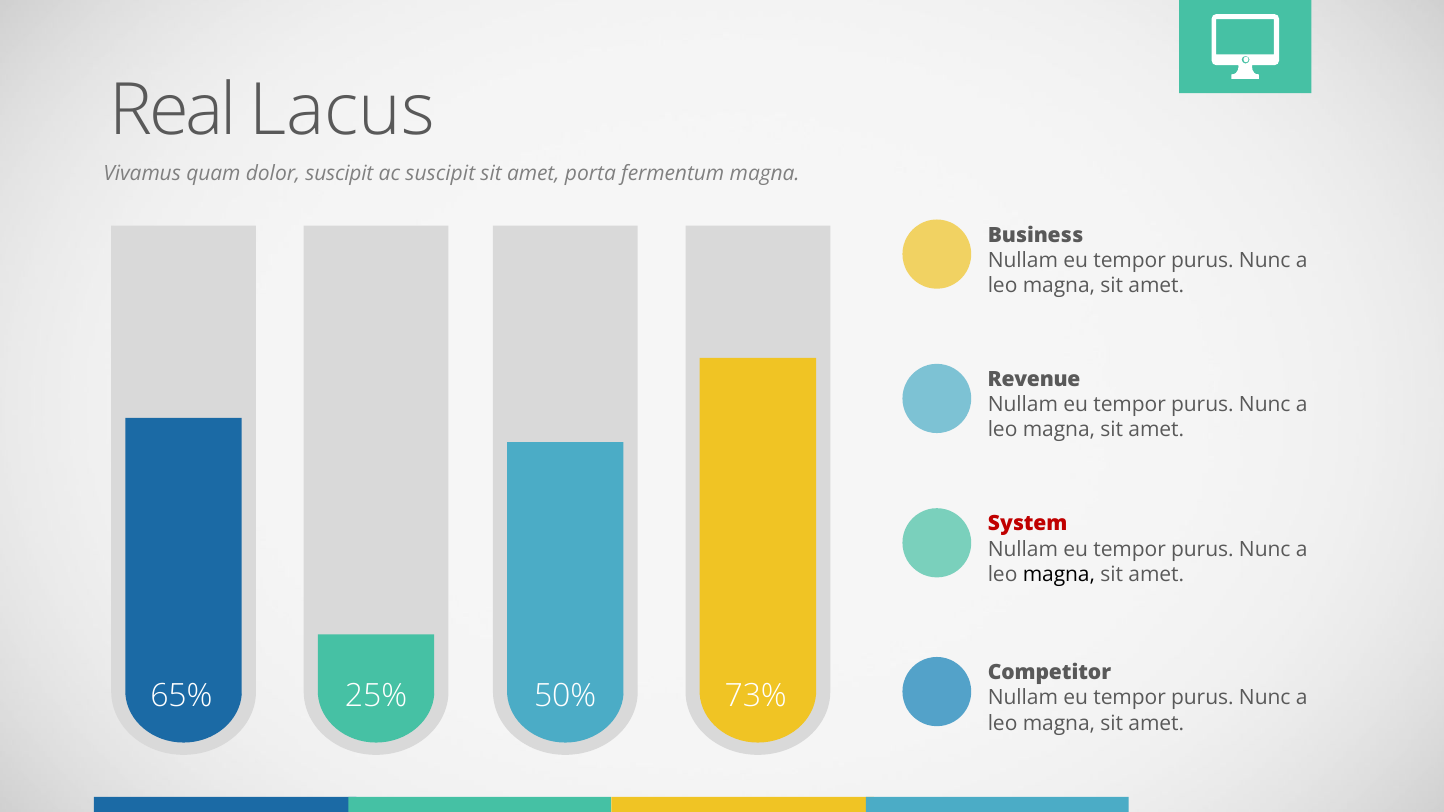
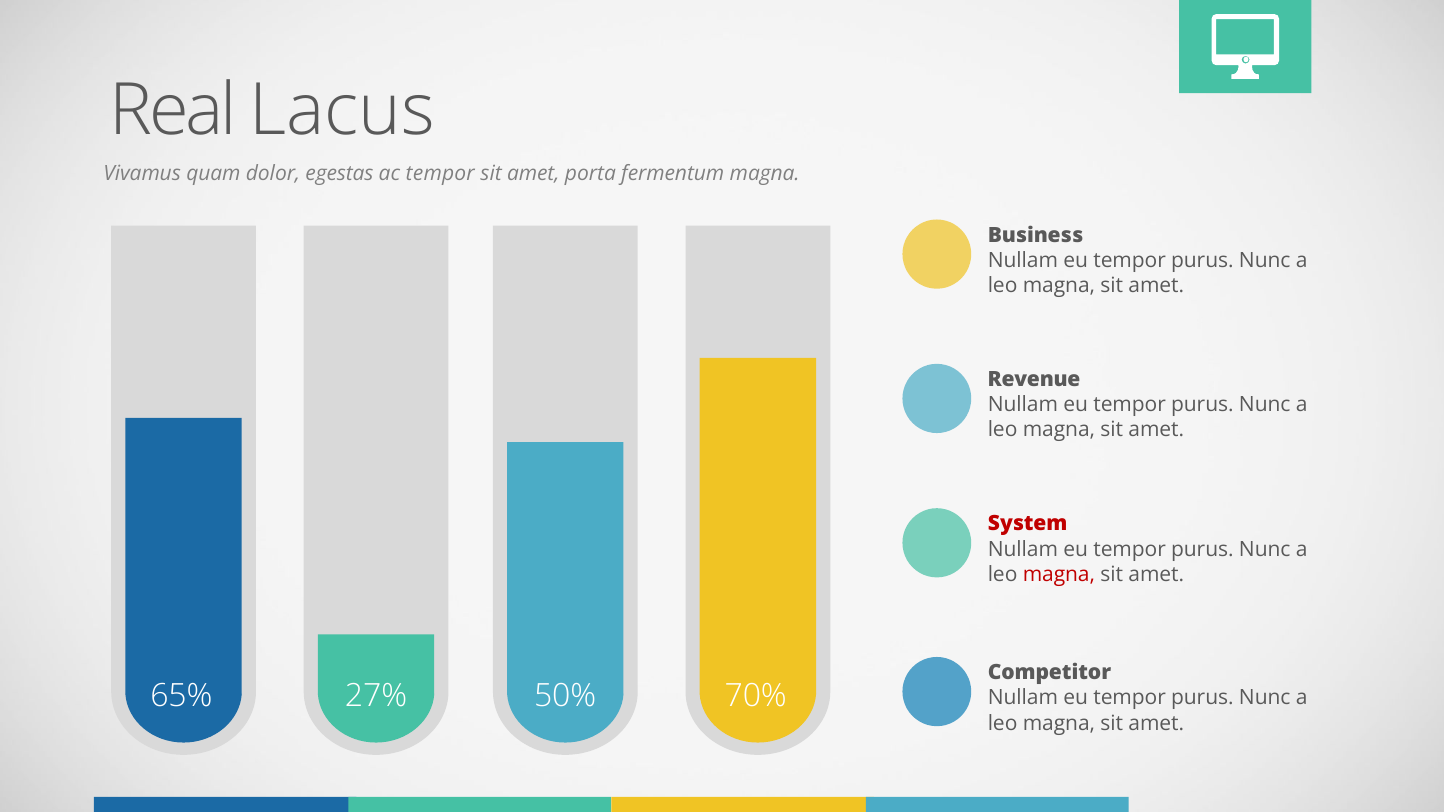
dolor suscipit: suscipit -> egestas (339, 174)
ac suscipit: suscipit -> tempor (440, 174)
magna colour: black -> red (1059, 575)
25%: 25% -> 27% (376, 696)
73%: 73% -> 70% (756, 696)
